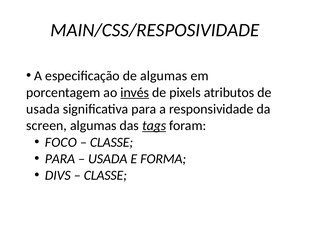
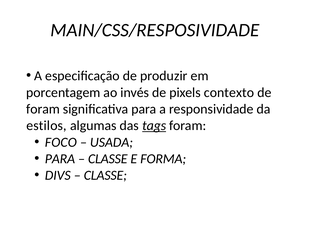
de algumas: algumas -> produzir (164, 76)
invés underline: present -> none (135, 92)
atributos: atributos -> contexto (229, 92)
usada: usada -> foram (43, 109)
screen: screen -> estilos (47, 125)
CLASSE: CLASSE -> USADA (111, 142)
USADA: USADA -> CLASSE (108, 158)
